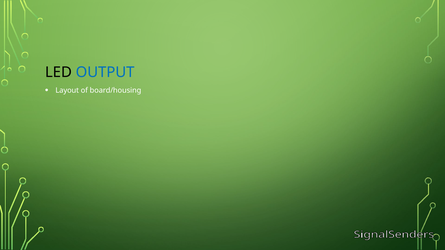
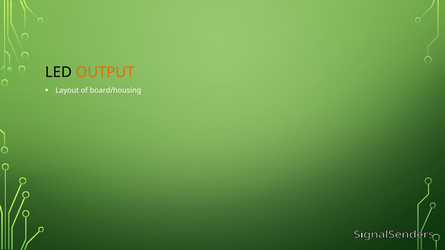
OUTPUT colour: blue -> orange (105, 72)
